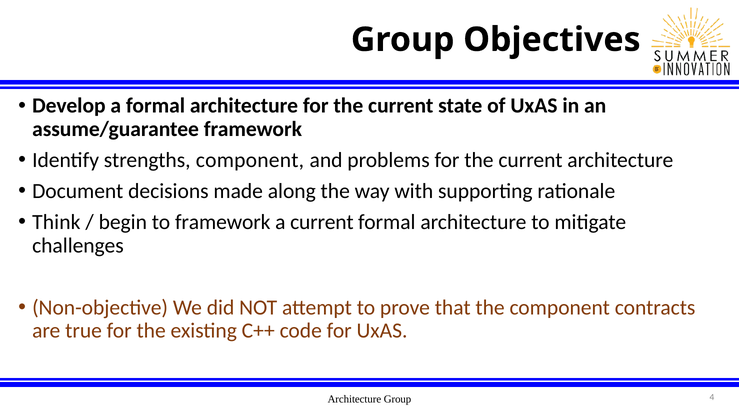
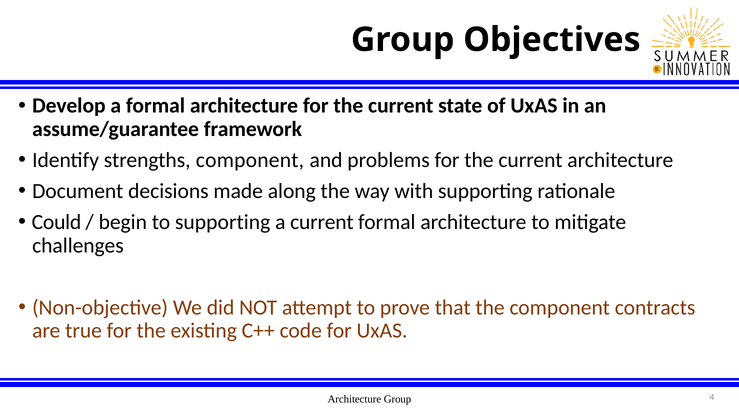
Think: Think -> Could (56, 222)
to framework: framework -> supporting (223, 222)
